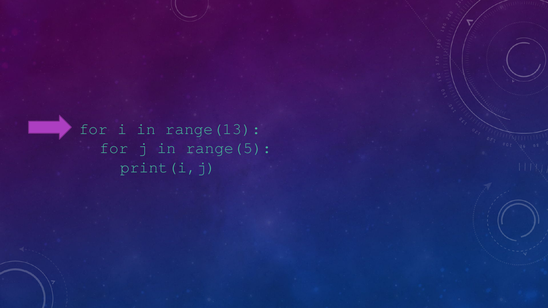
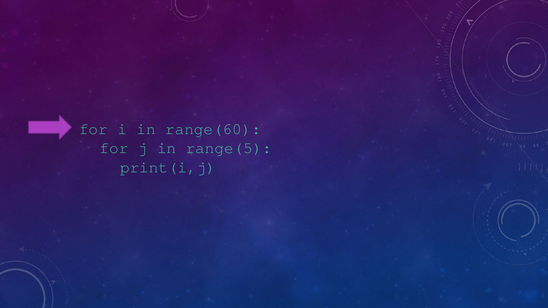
range(13: range(13 -> range(60 (213, 129)
